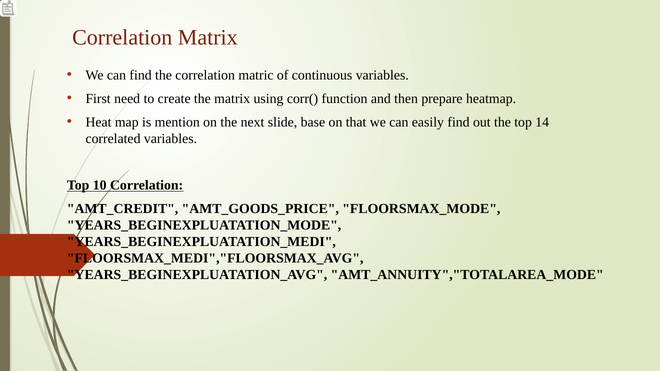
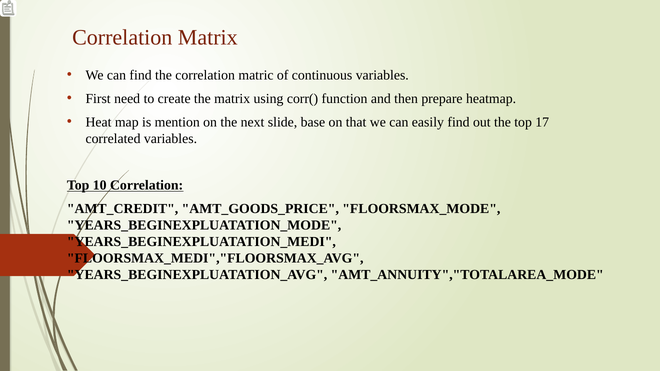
14: 14 -> 17 (542, 122)
